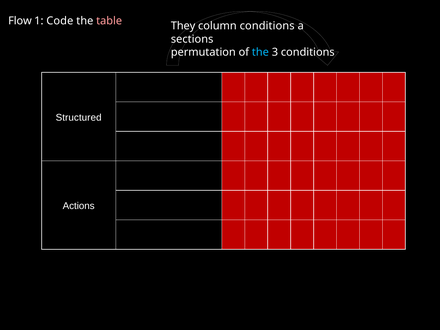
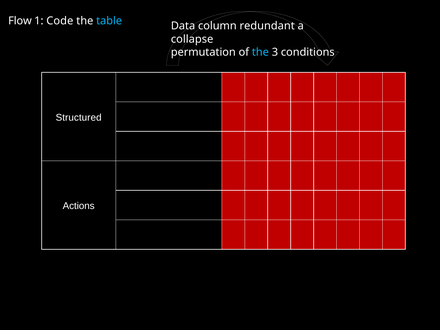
table colour: pink -> light blue (109, 21)
They: They -> Data (183, 26)
column conditions: conditions -> redundant (267, 26)
sections: sections -> collapse (192, 39)
